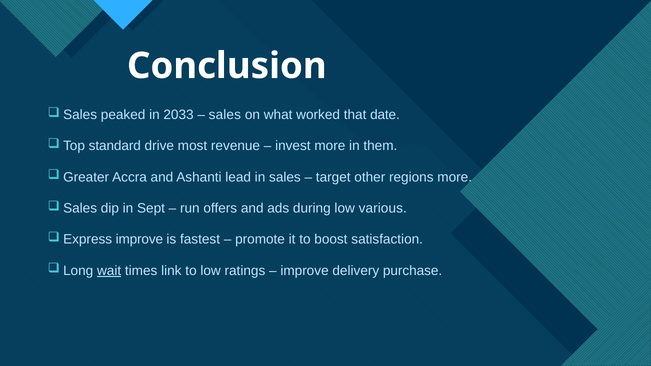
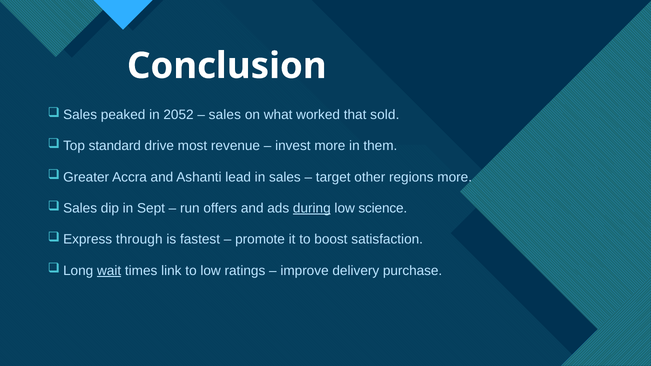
2033: 2033 -> 2052 (179, 115)
date: date -> sold (385, 115)
during underline: none -> present (312, 208)
various: various -> science (383, 208)
improve: improve -> through (139, 240)
